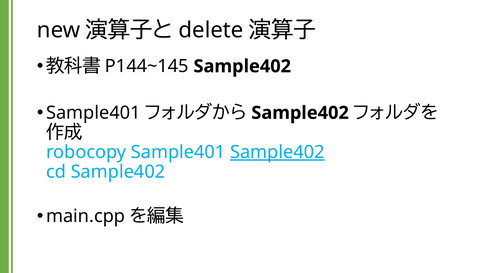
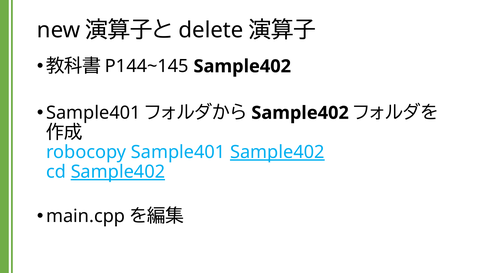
Sample402 underline: none -> present (118, 172)
